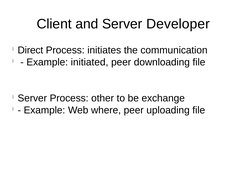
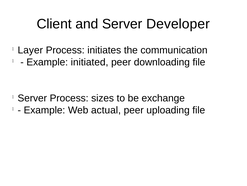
Direct: Direct -> Layer (30, 50)
other: other -> sizes (103, 98)
where: where -> actual (106, 110)
